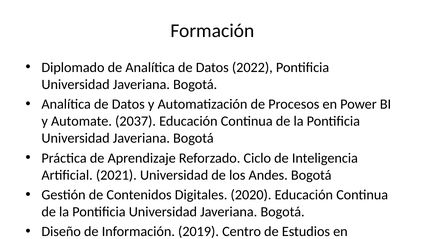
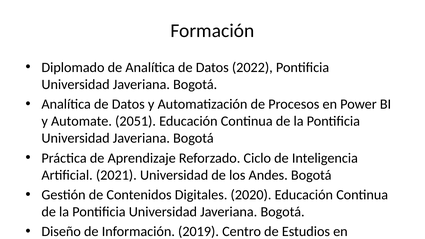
2037: 2037 -> 2051 (136, 121)
